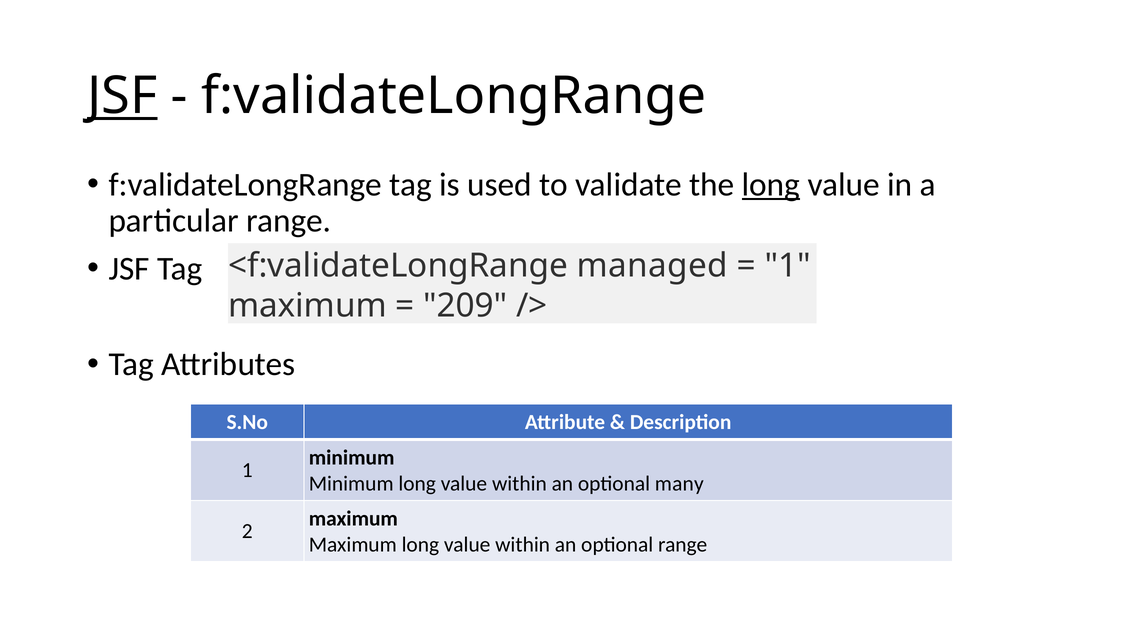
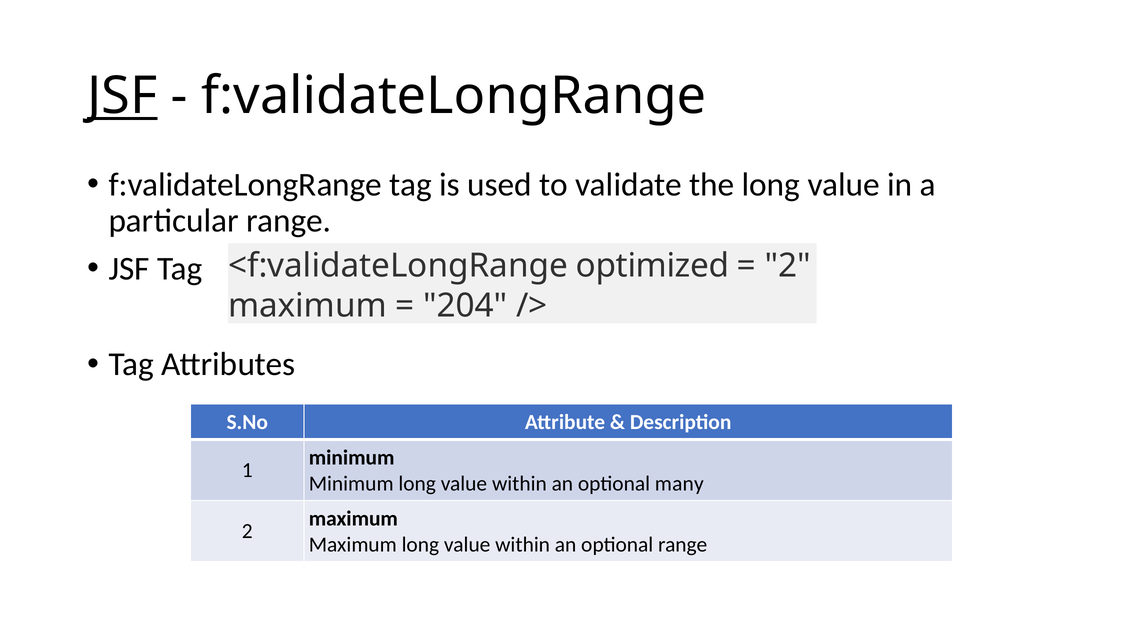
long underline: present -> none (771, 185)
managed: managed -> optimized (653, 266)
1: 1 -> 2 (788, 266)
209: 209 -> 204 (465, 306)
